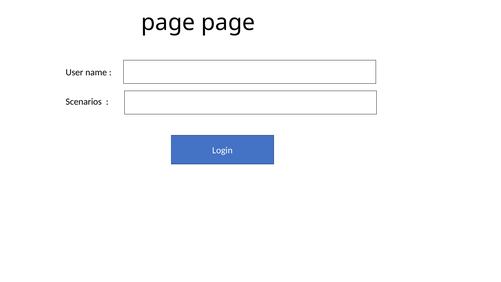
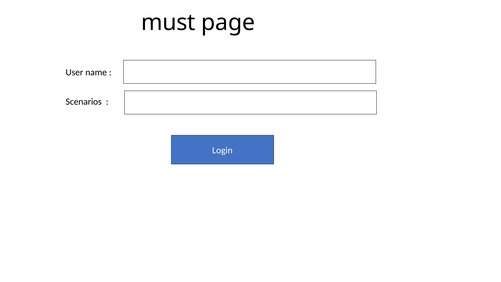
page: page -> must (168, 23)
